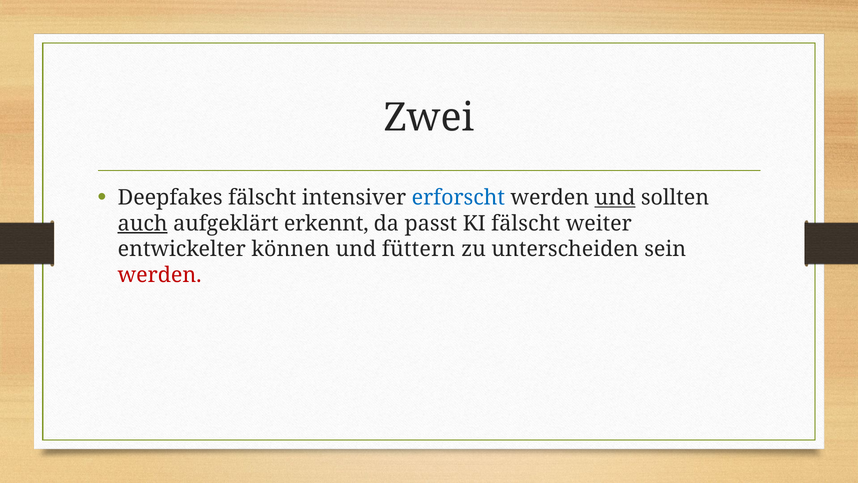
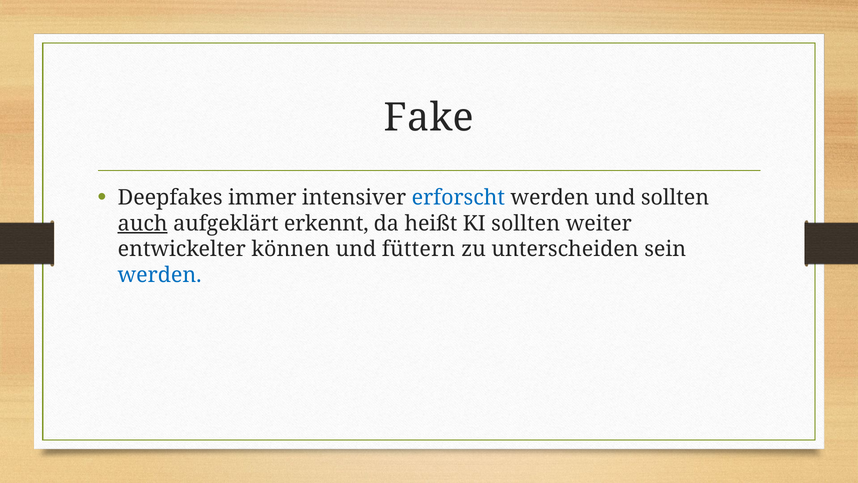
Zwei: Zwei -> Fake (429, 118)
Deepfakes fälscht: fälscht -> immer (262, 198)
und underline: present -> none (615, 198)
passt: passt -> heißt (431, 223)
KI fälscht: fälscht -> sollten (526, 223)
werden colour: red -> blue (160, 275)
